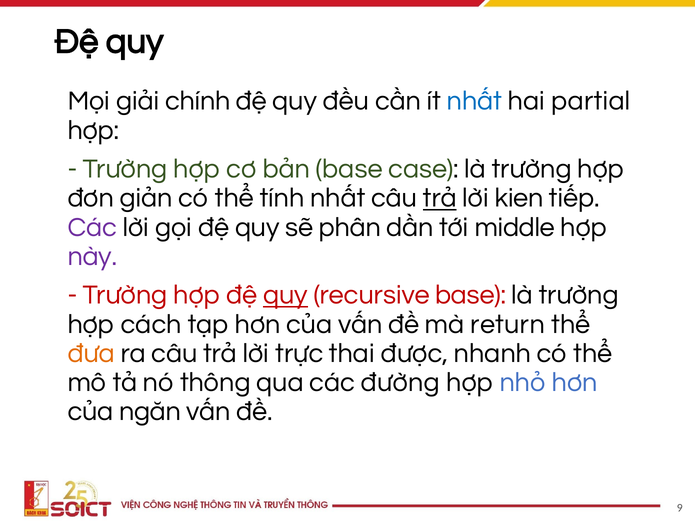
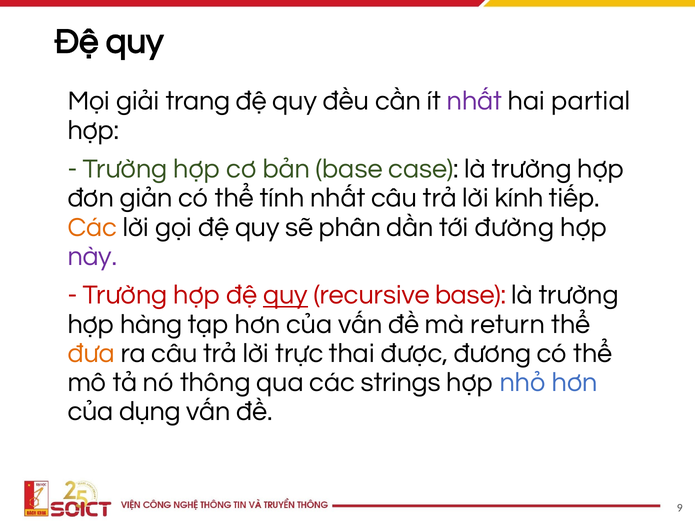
chính: chính -> trang (198, 101)
nhất colour: blue -> purple (474, 101)
trả underline: present -> none (440, 198)
kien: kien -> kính (519, 198)
Các colour: purple -> orange (92, 227)
middle: middle -> đường (515, 227)
cách: cách -> hàng (151, 324)
nhanh: nhanh -> đương (493, 353)
đường: đường -> strings (401, 383)
ngăn: ngăn -> dụng (150, 412)
